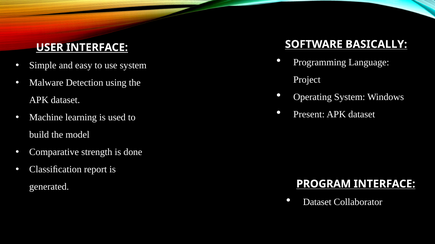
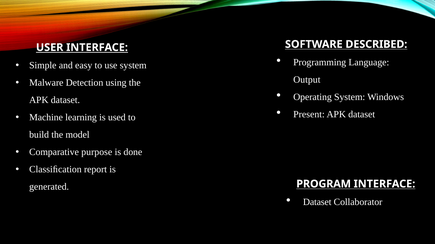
BASICALLY: BASICALLY -> DESCRIBED (376, 44)
Project: Project -> Output (307, 80)
strength: strength -> purpose (97, 152)
